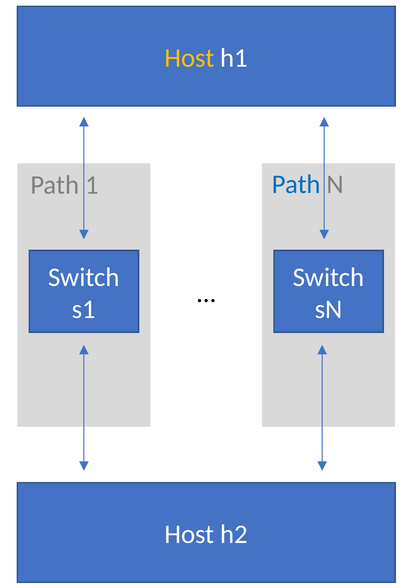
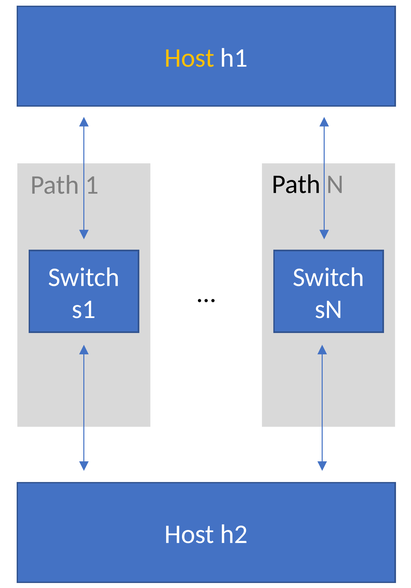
Path colour: blue -> black (296, 184)
